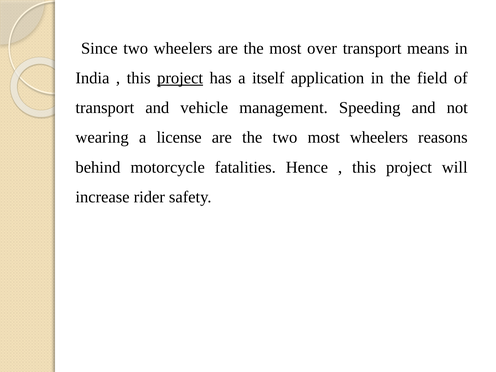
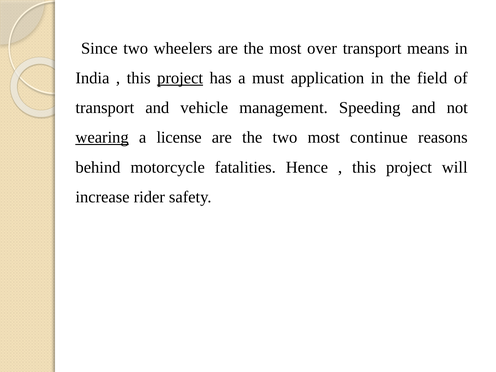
itself: itself -> must (268, 78)
wearing underline: none -> present (102, 138)
most wheelers: wheelers -> continue (379, 138)
